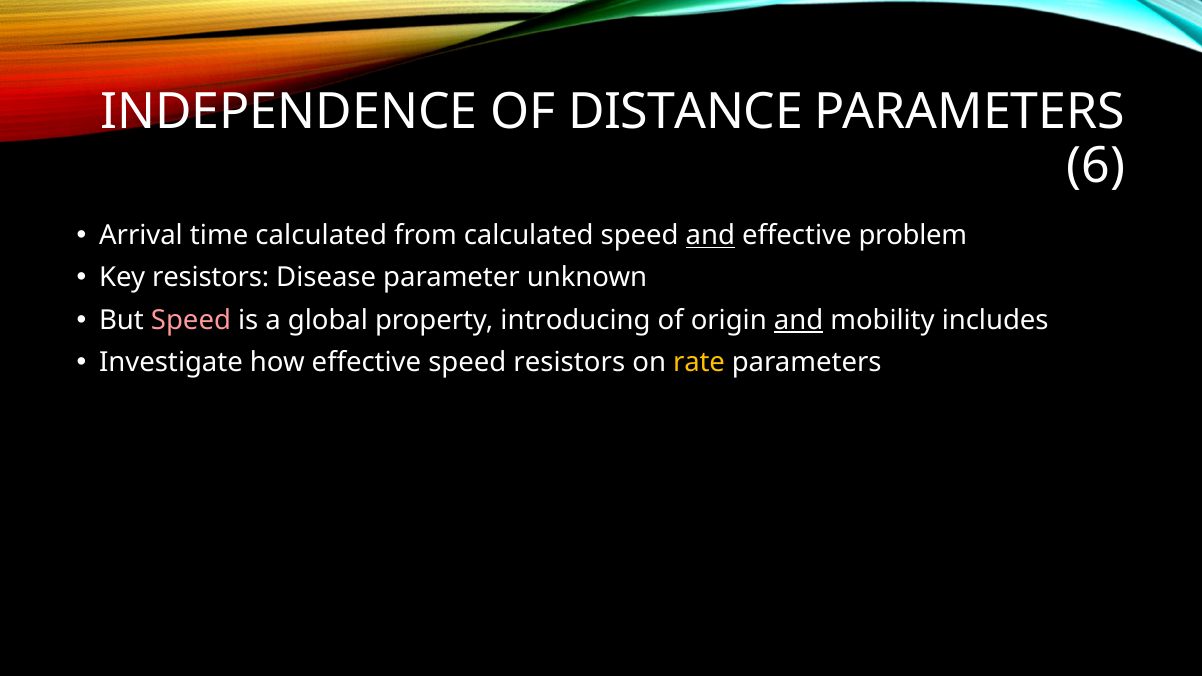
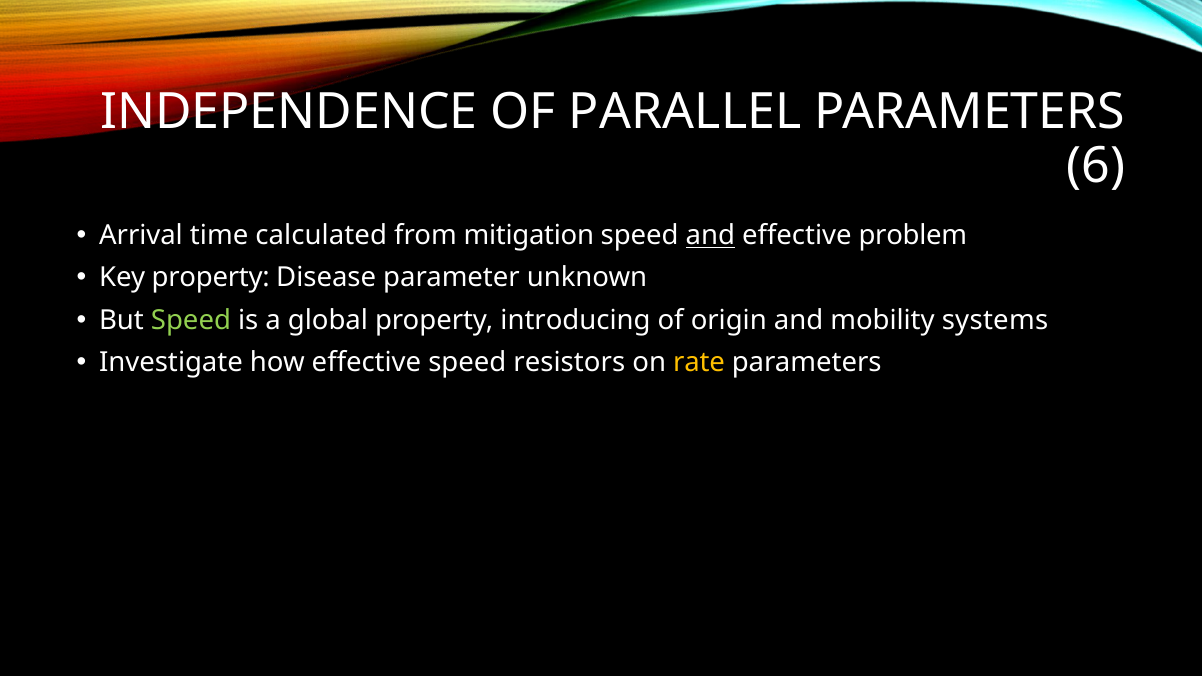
DISTANCE: DISTANCE -> PARALLEL (685, 112)
from calculated: calculated -> mitigation (529, 236)
Key resistors: resistors -> property (211, 278)
Speed colour: pink -> light green (191, 320)
and underline: present -> none (799, 320)
includes: includes -> systems (995, 320)
